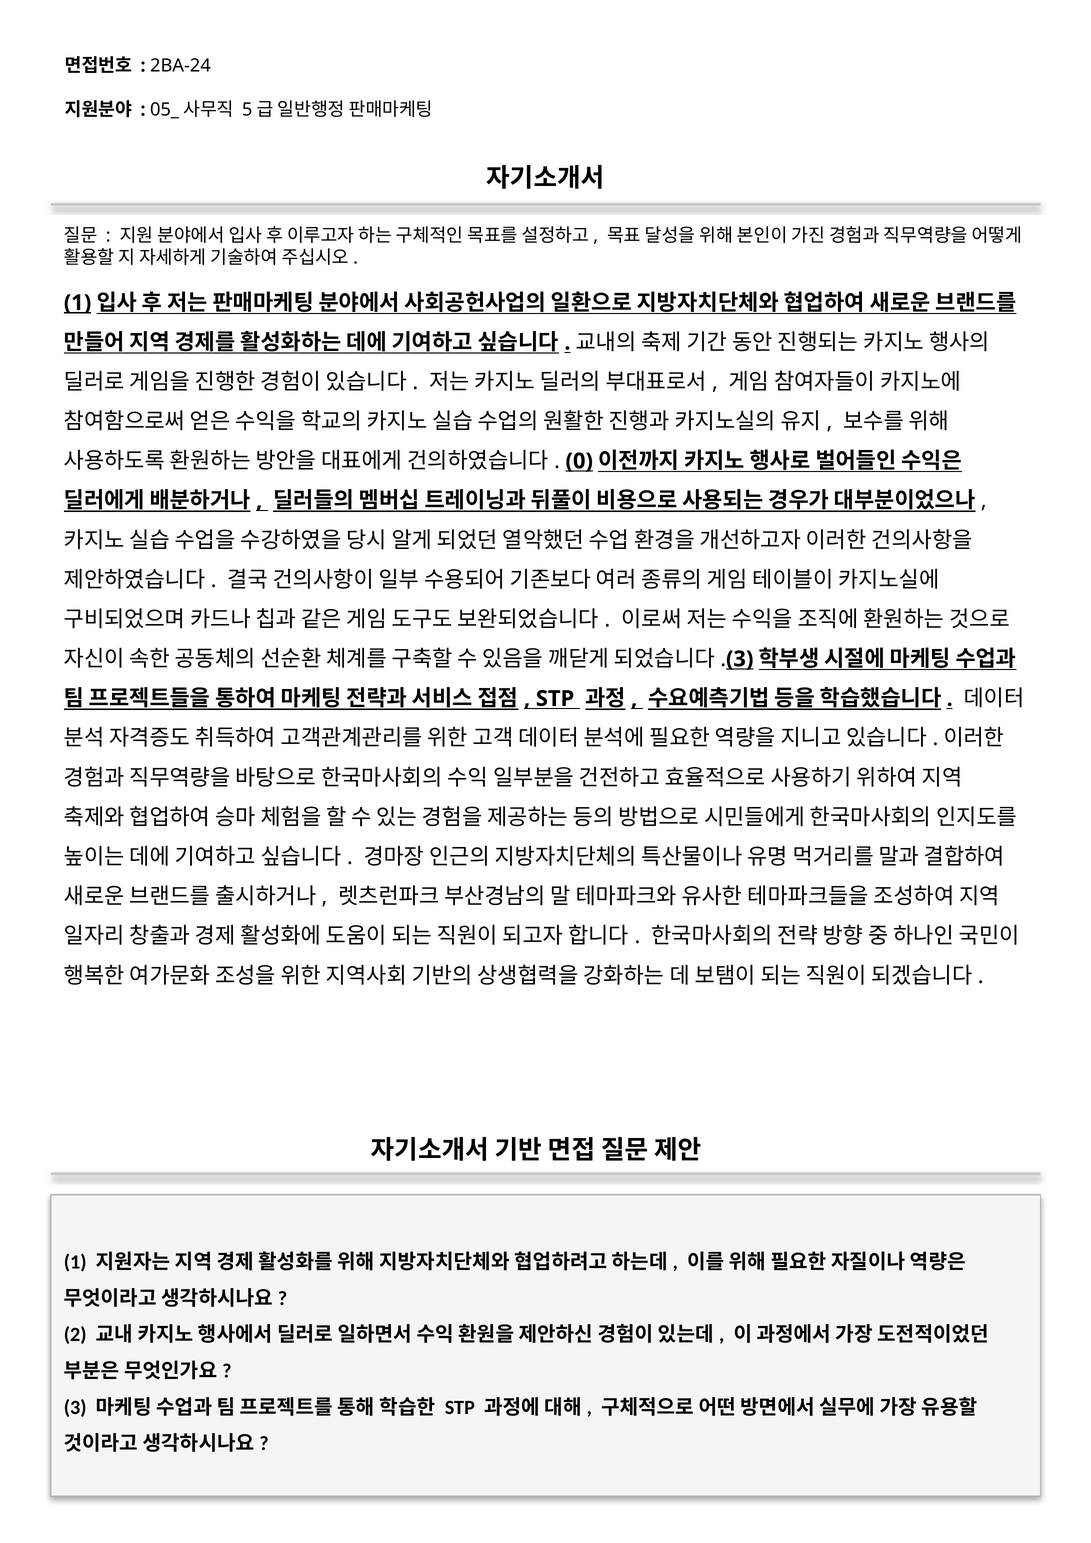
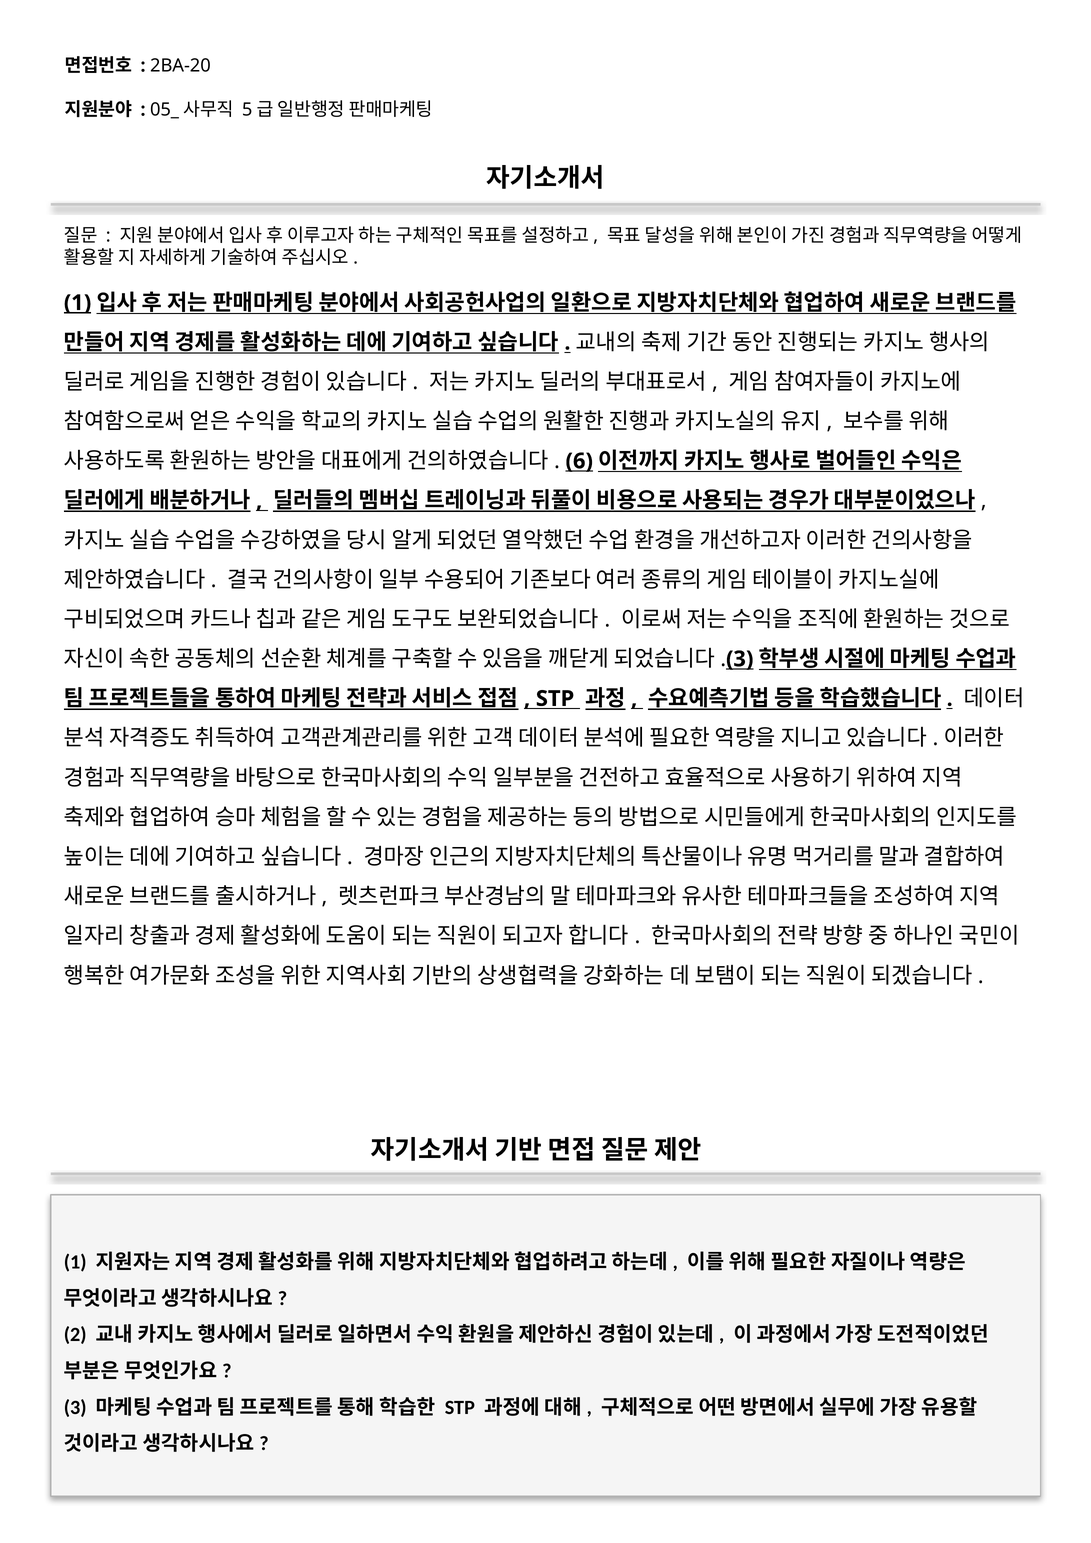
2BA-24: 2BA-24 -> 2BA-20 (180, 66)
0: 0 -> 6 (579, 461)
